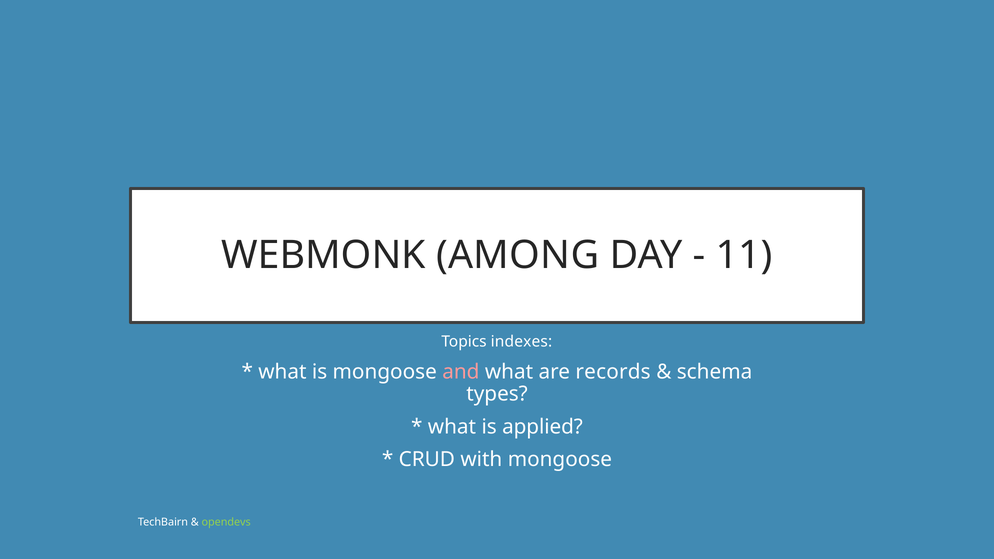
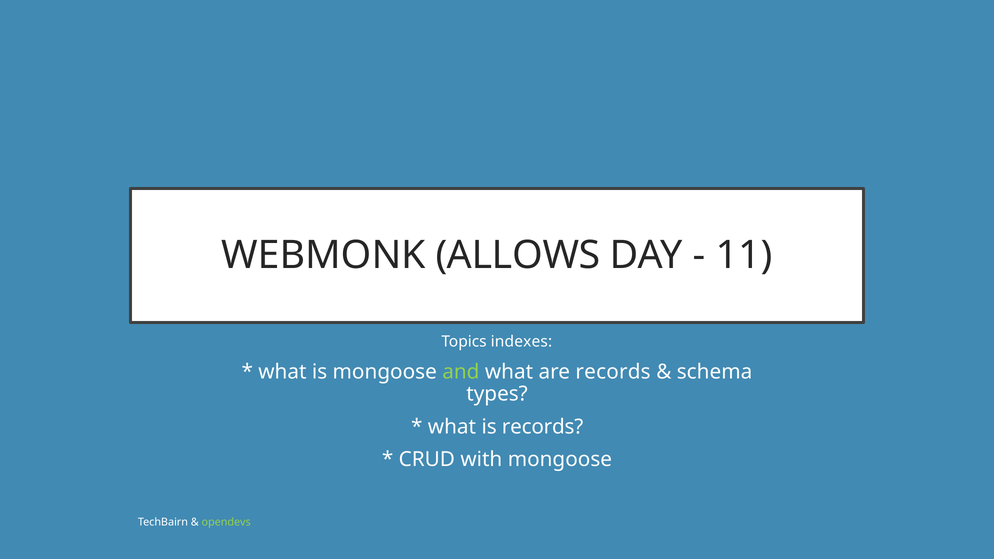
AMONG: AMONG -> ALLOWS (518, 255)
and colour: pink -> light green (461, 372)
is applied: applied -> records (543, 427)
